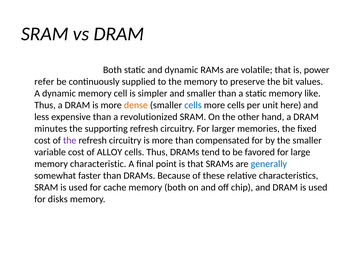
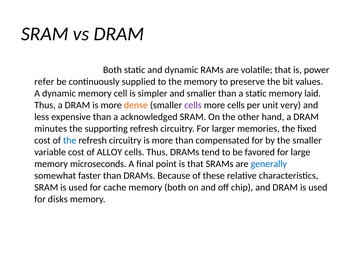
like: like -> laid (313, 93)
cells colour: blue -> purple (193, 105)
here: here -> very (291, 105)
revolutionized: revolutionized -> acknowledged (149, 117)
the colour: purple -> blue (70, 140)
characteristic: characteristic -> microseconds (98, 164)
